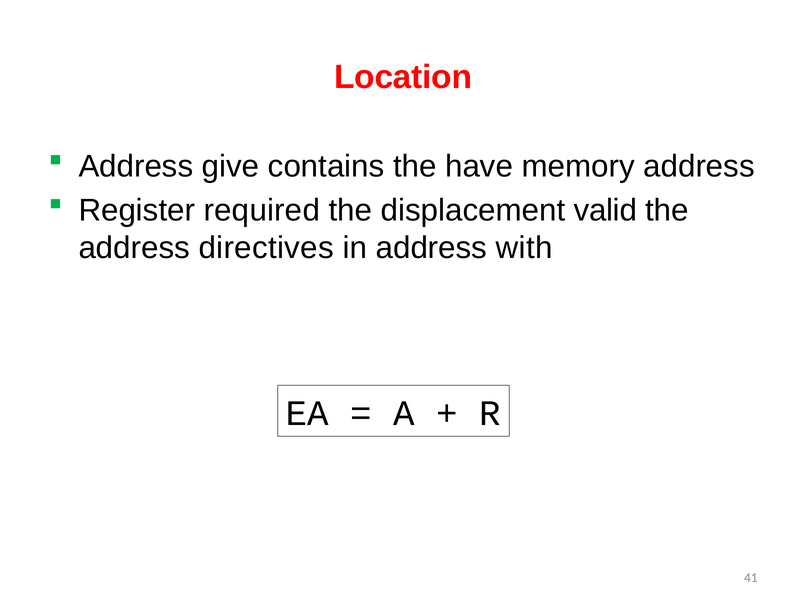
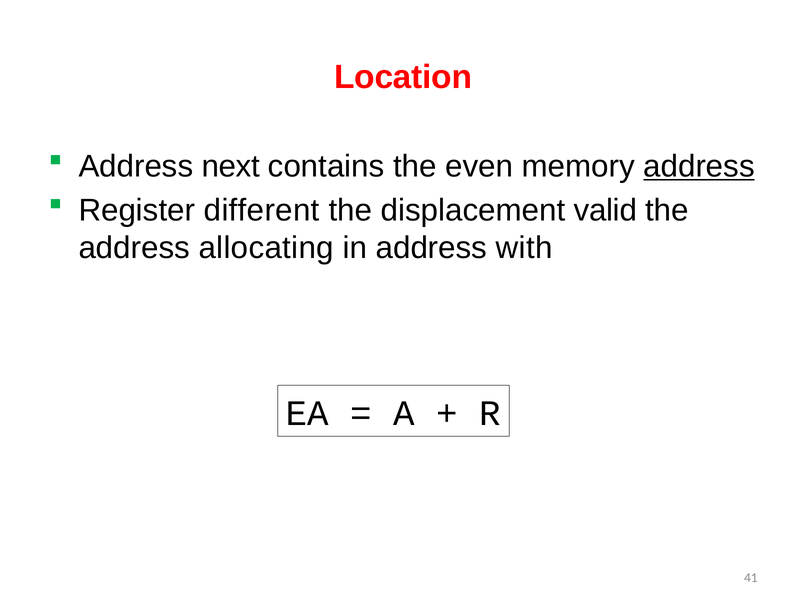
give: give -> next (231, 166)
have: have -> even (479, 166)
address underline: none -> present (699, 166)
required: required -> different (262, 210)
directives: directives -> allocating (266, 248)
